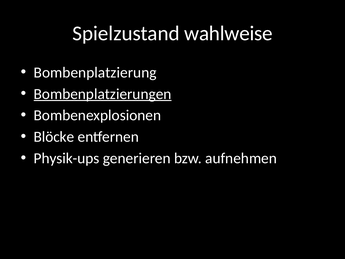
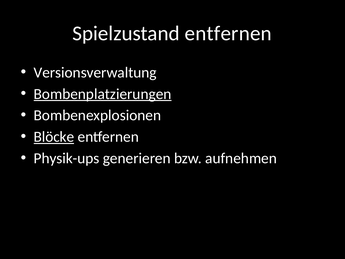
Spielzustand wahlweise: wahlweise -> entfernen (228, 33)
Bombenplatzierung: Bombenplatzierung -> Versionsverwaltung (95, 72)
Blöcke underline: none -> present (54, 137)
